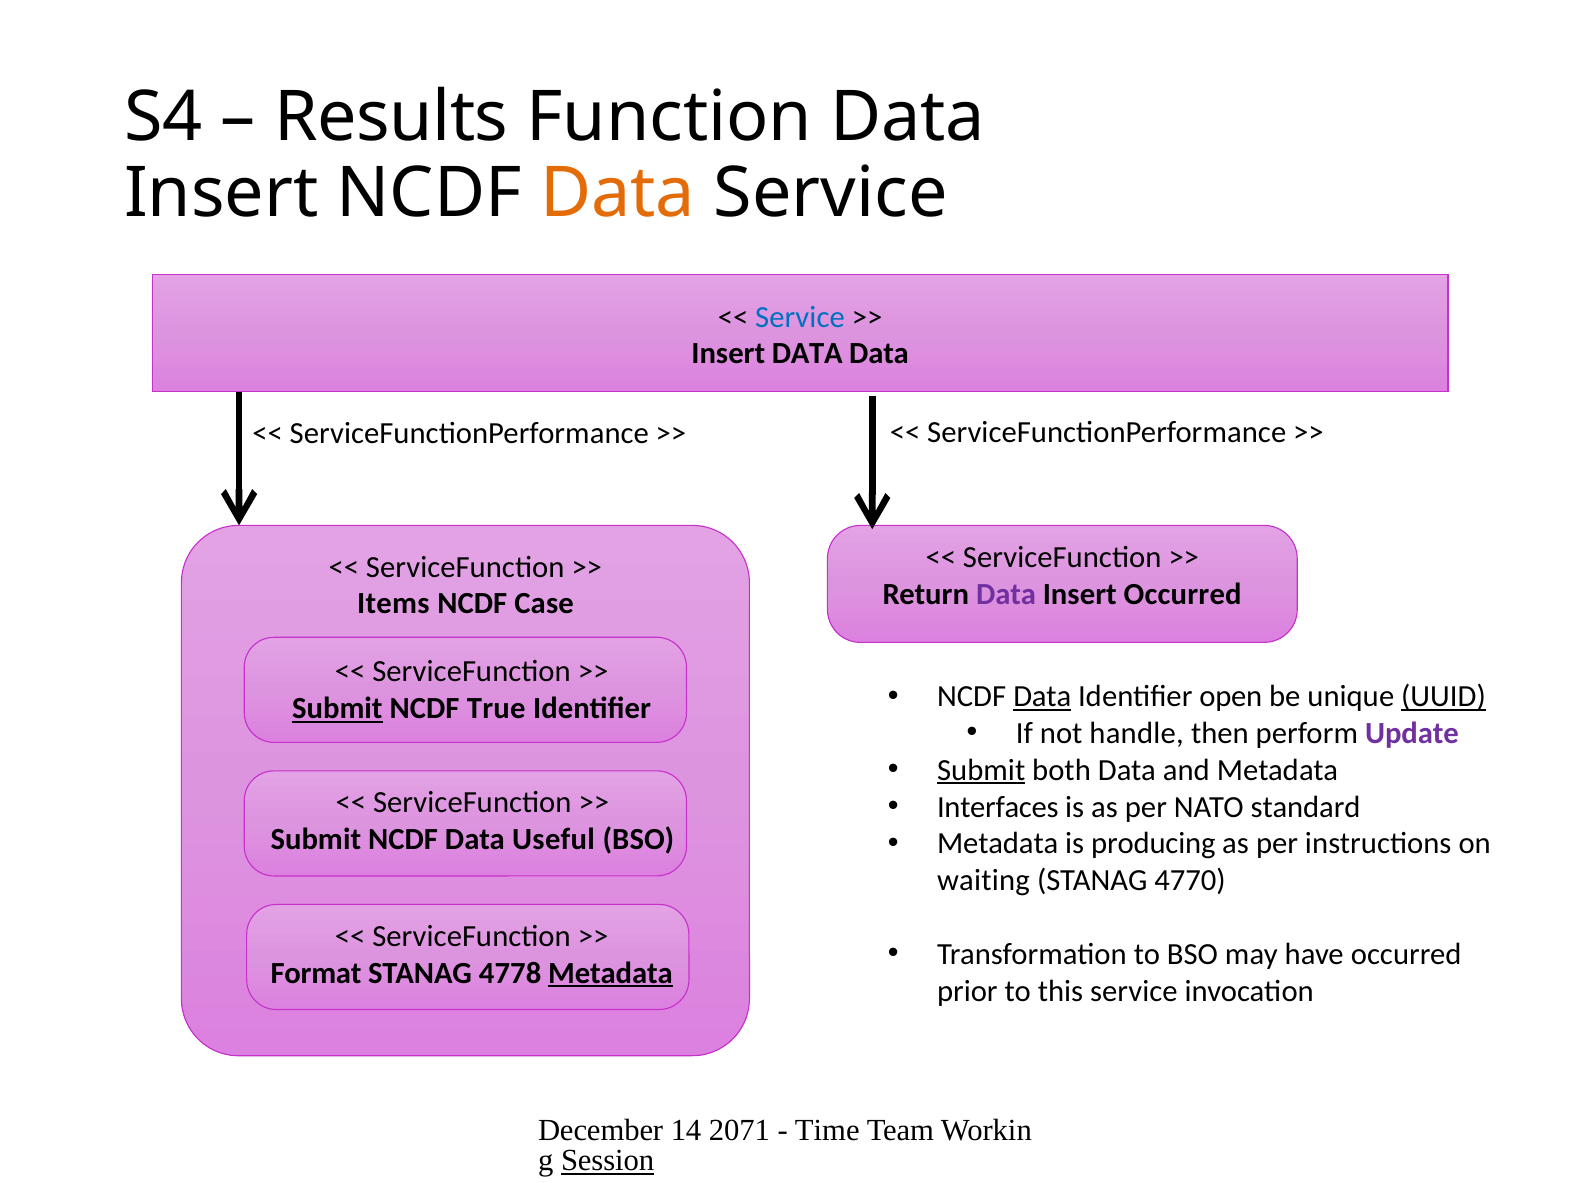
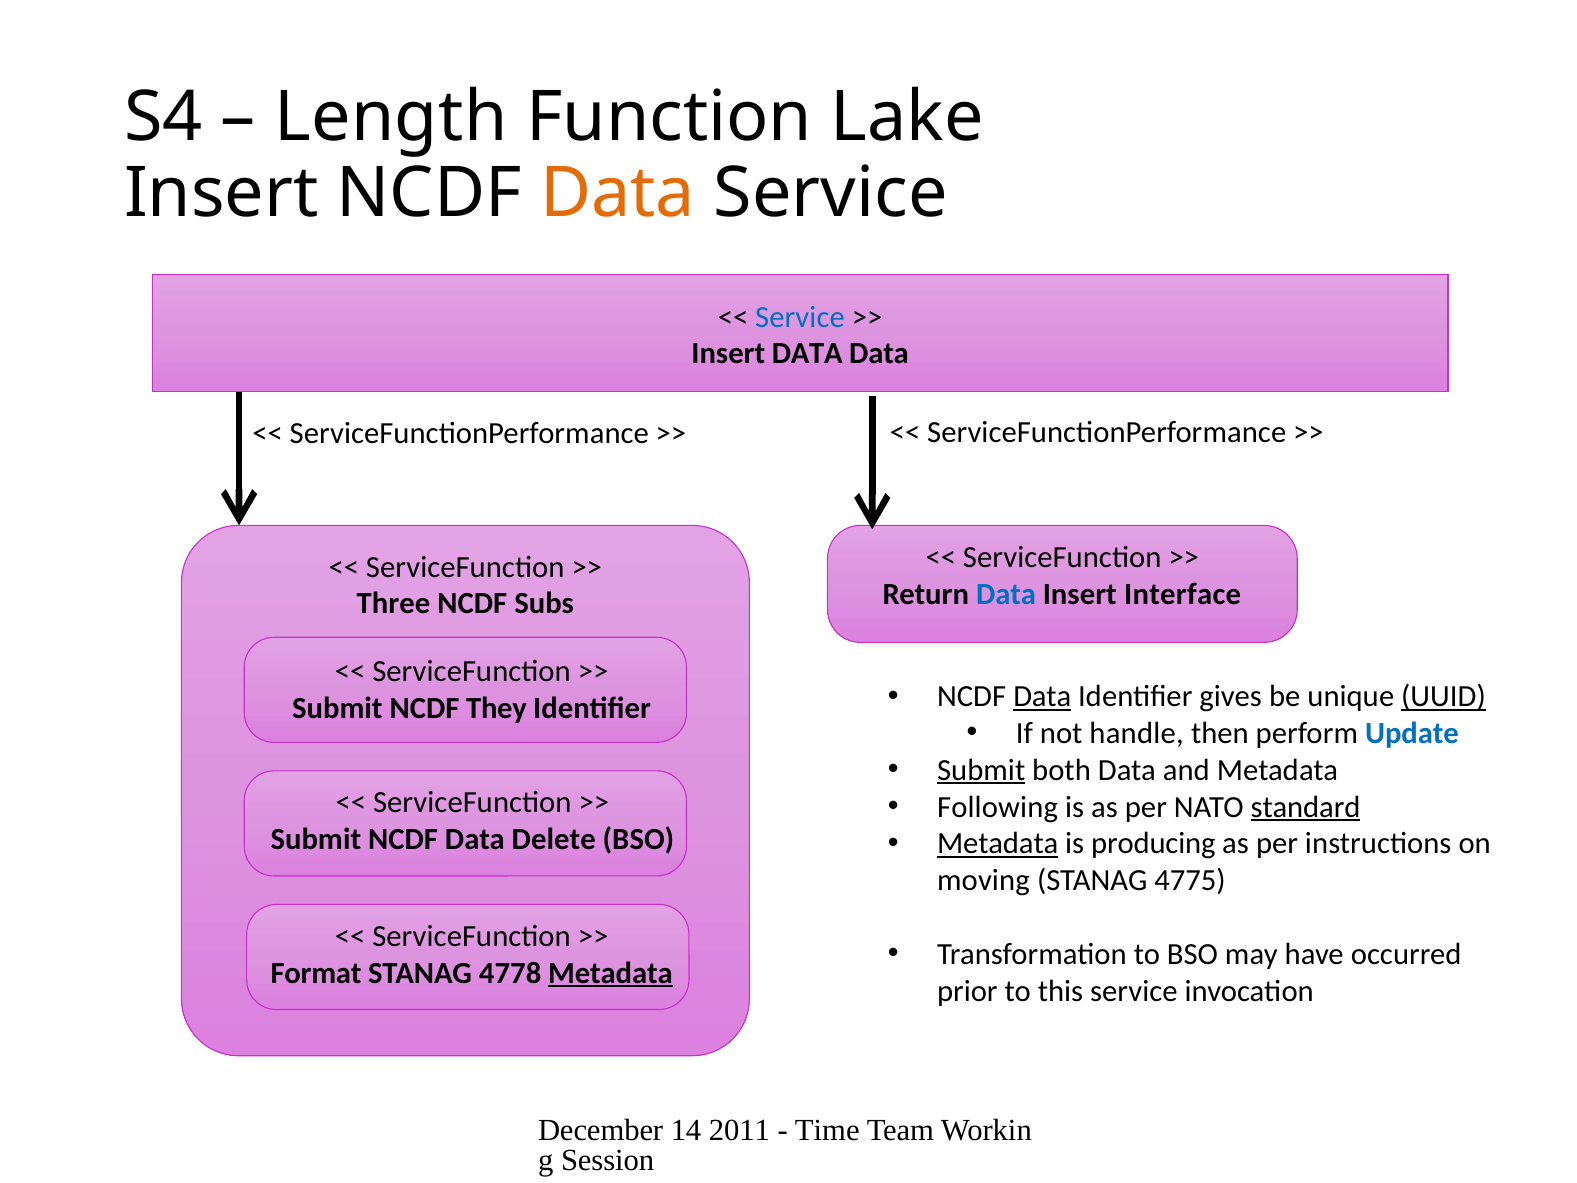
Results: Results -> Length (391, 118)
Function Data: Data -> Lake (907, 118)
Data colour: purple -> blue (1006, 594)
Insert Occurred: Occurred -> Interface (1183, 594)
Items: Items -> Three (394, 604)
Case: Case -> Subs (544, 604)
open: open -> gives (1231, 696)
Submit underline: present -> none (337, 709)
True: True -> They (497, 709)
Update colour: purple -> blue (1412, 733)
Interfaces: Interfaces -> Following (998, 807)
standard underline: none -> present (1306, 807)
Useful: Useful -> Delete (554, 839)
Metadata underline: none -> present (998, 844)
waiting: waiting -> moving (983, 880)
4770: 4770 -> 4775 (1190, 880)
2071: 2071 -> 2011 (739, 1130)
Session underline: present -> none (608, 1160)
